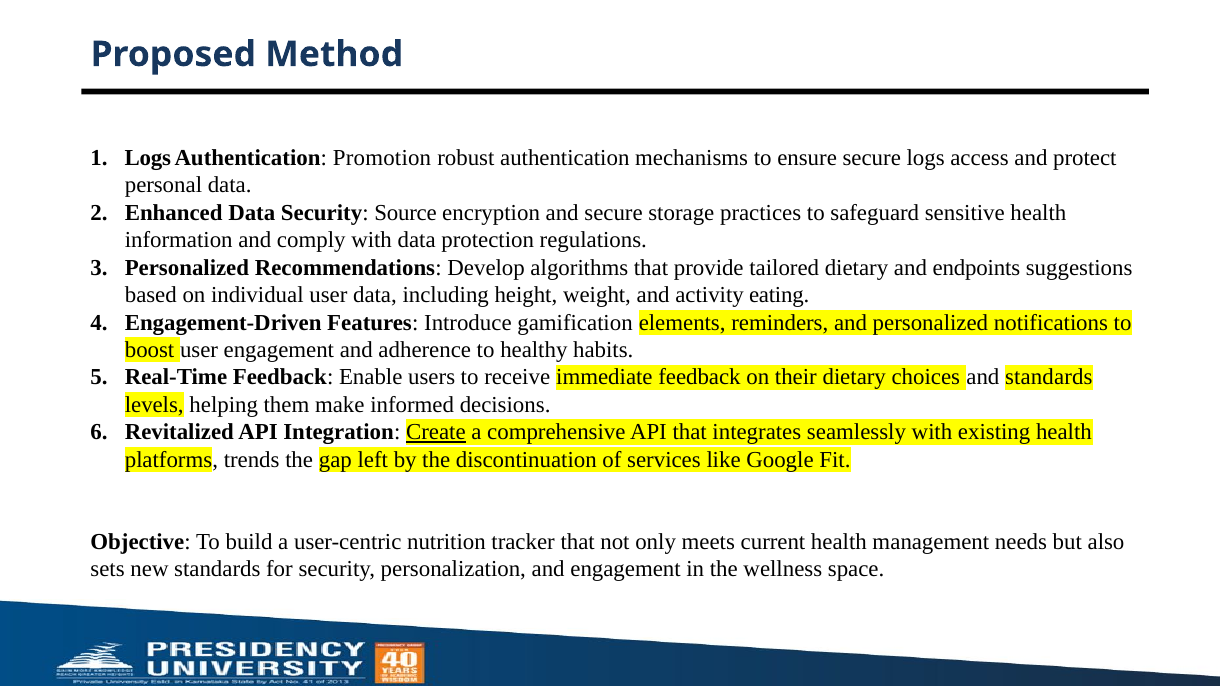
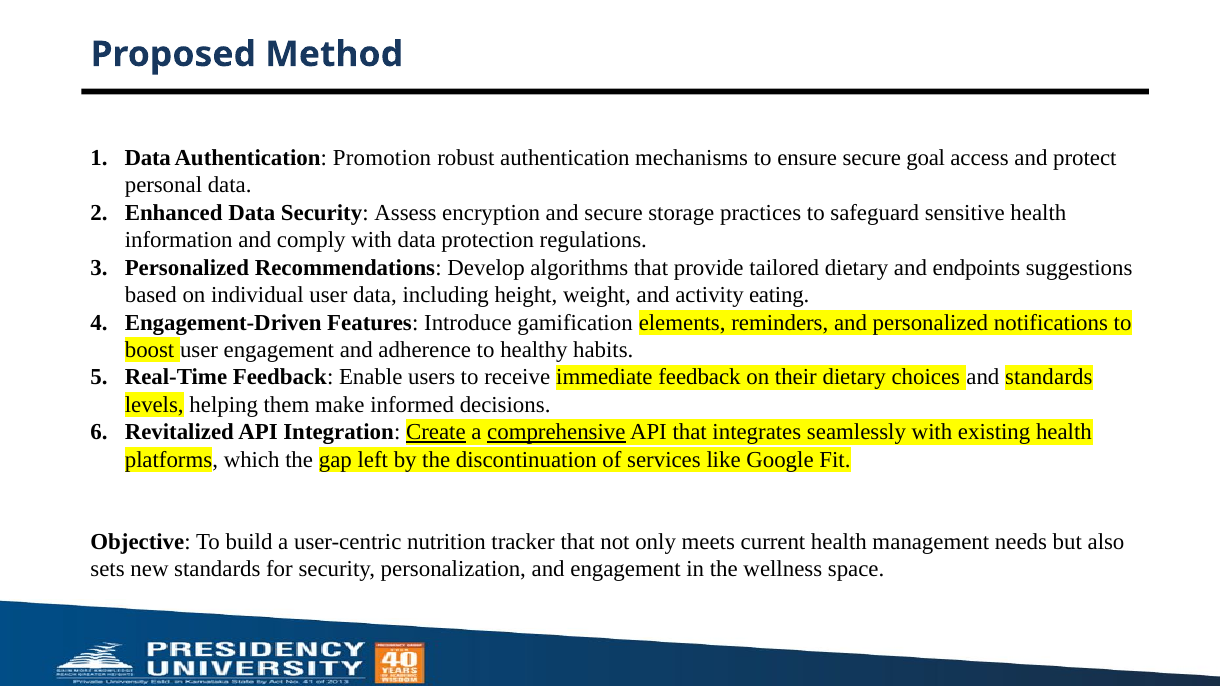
Logs: Logs -> Data (148, 158)
secure logs: logs -> goal (926, 158)
Source: Source -> Assess (405, 213)
comprehensive underline: none -> present (556, 432)
trends: trends -> which (252, 460)
